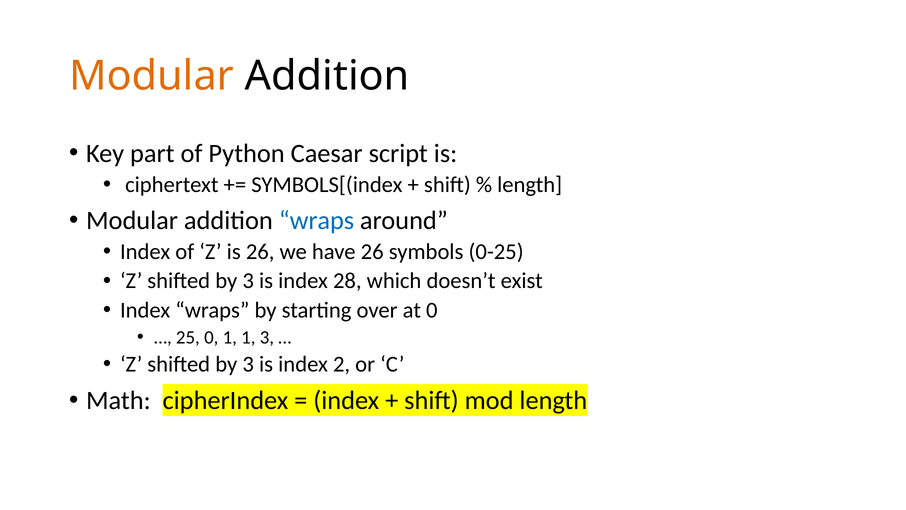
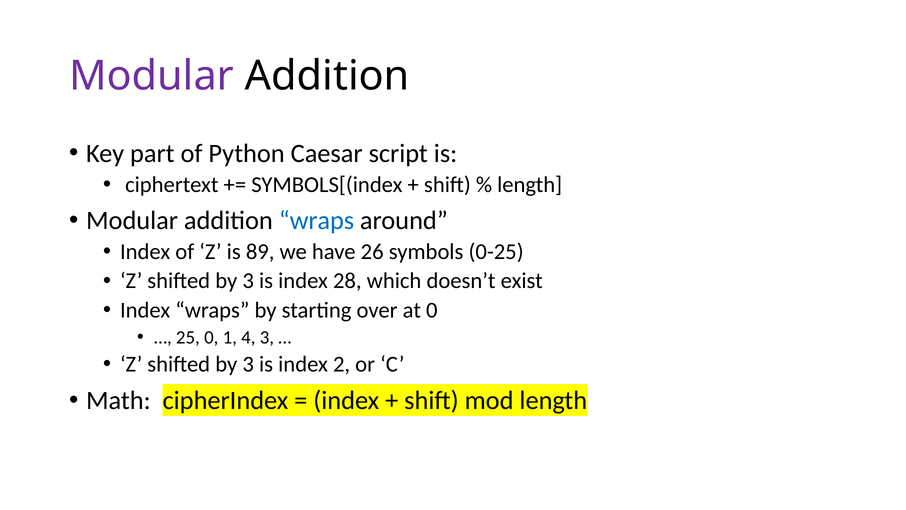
Modular colour: orange -> purple (152, 76)
is 26: 26 -> 89 (260, 252)
1 1: 1 -> 4 (248, 337)
